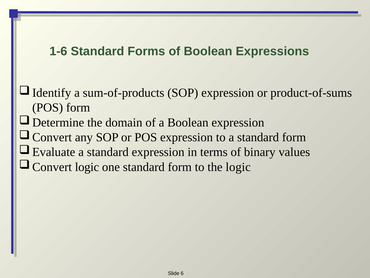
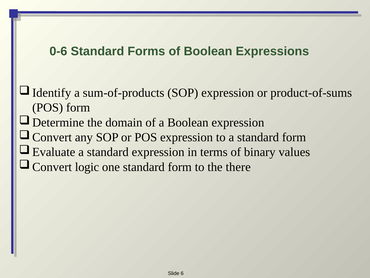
1-6: 1-6 -> 0-6 (58, 51)
the logic: logic -> there (238, 167)
